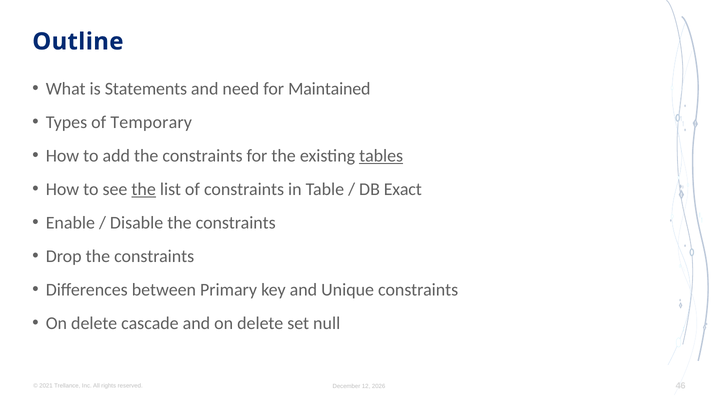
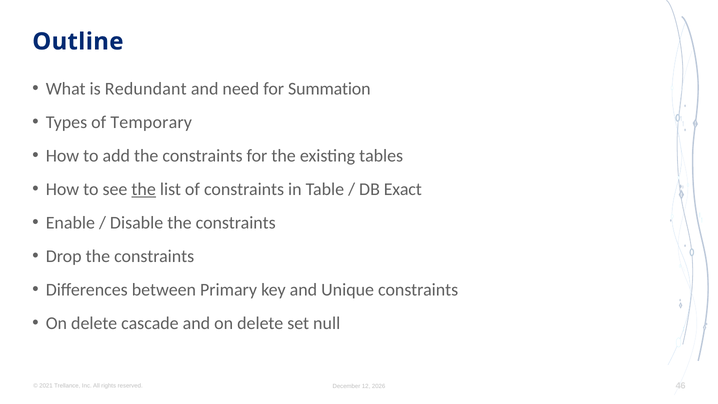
Statements: Statements -> Redundant (146, 89)
Maintained: Maintained -> Summation (329, 89)
tables underline: present -> none (381, 156)
